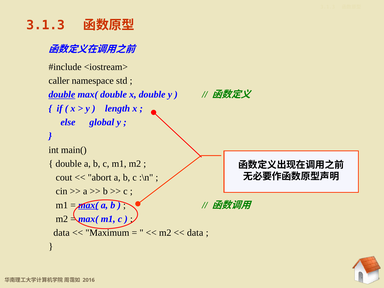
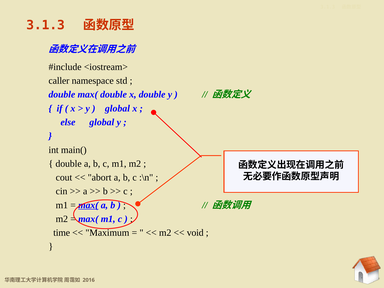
double underline: present -> none (62, 95)
length: length -> global (117, 108)
data: data -> time (62, 233)
data: data -> void (195, 233)
